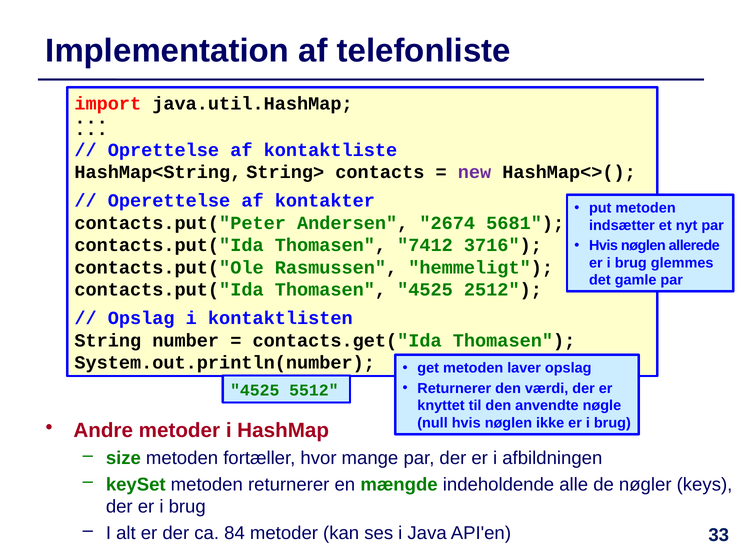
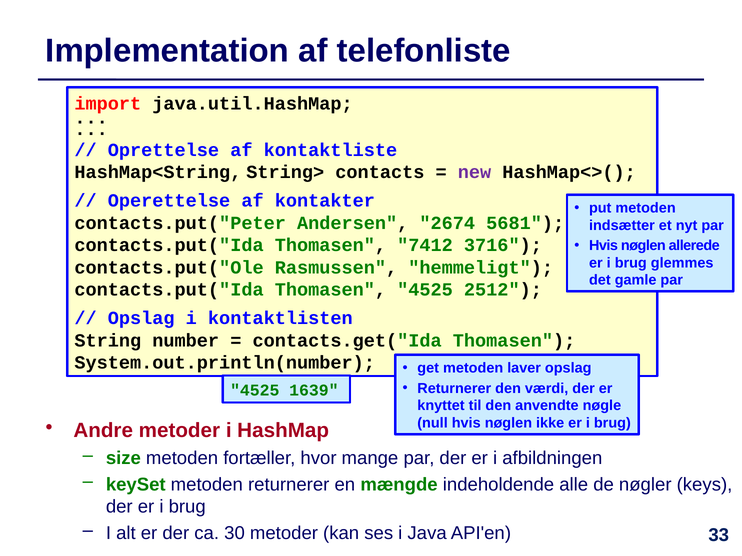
5512: 5512 -> 1639 (314, 390)
84: 84 -> 30 (235, 533)
